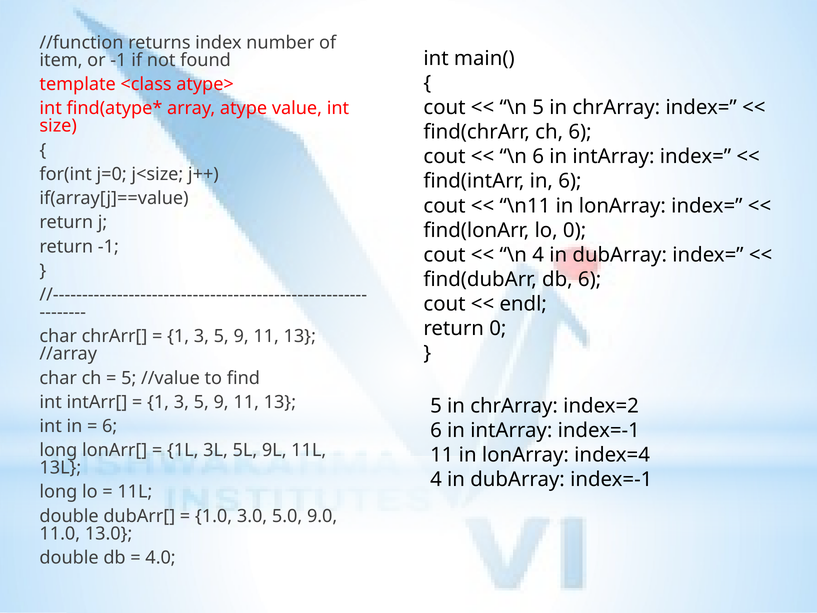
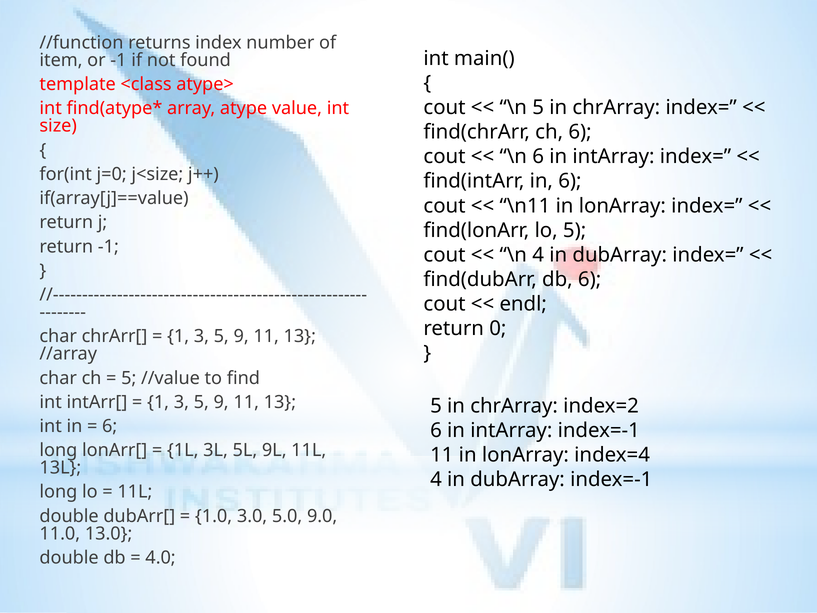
lo 0: 0 -> 5 (575, 230)
